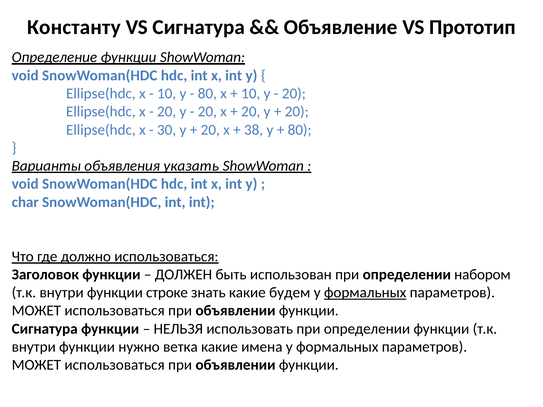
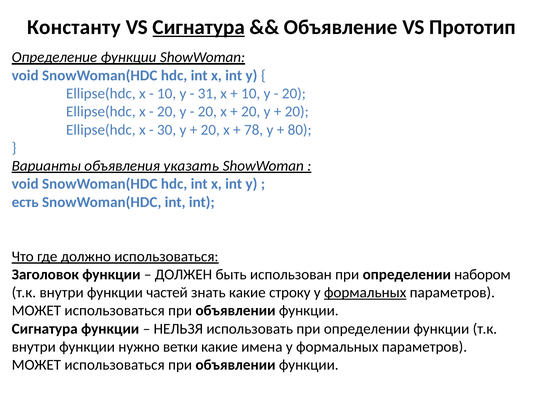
Сигнатура underline: none -> present (199, 27)
80: 80 -> 31 (207, 94)
38: 38 -> 78 (254, 130)
char: char -> есть (25, 202)
строке: строке -> частей (167, 293)
будем: будем -> строку (290, 293)
ветка: ветка -> ветки (181, 347)
